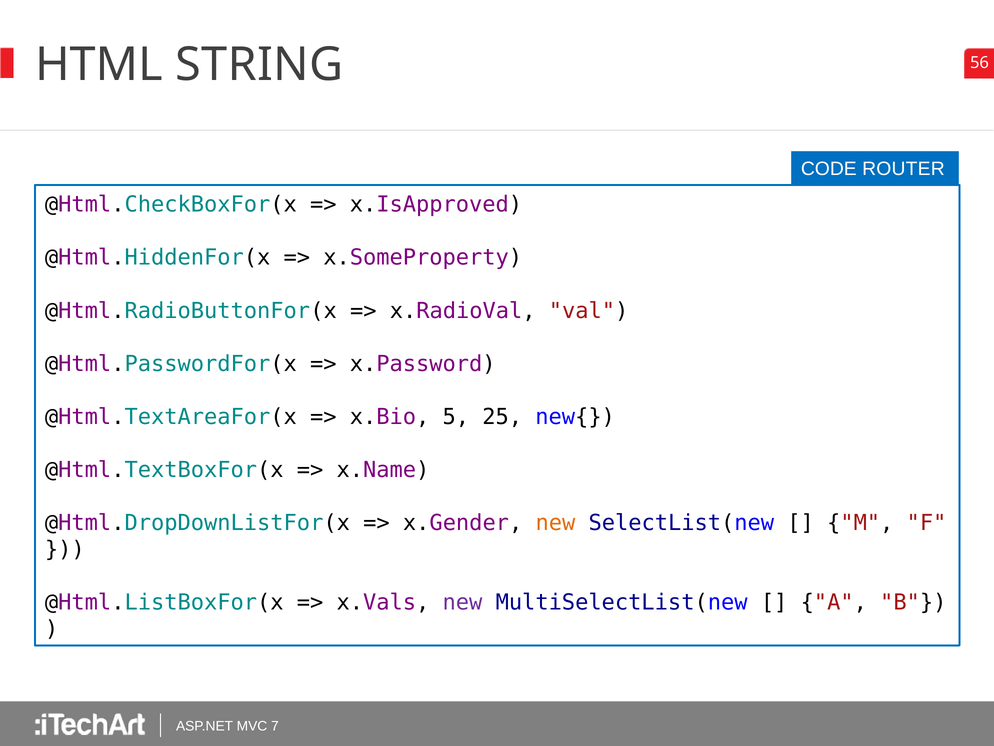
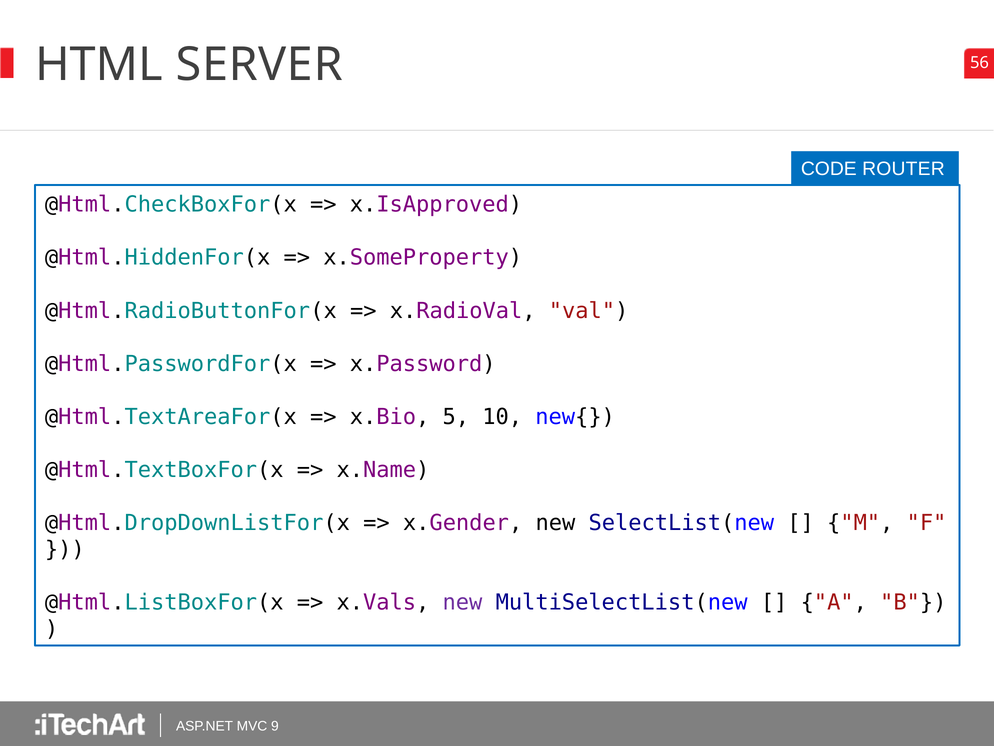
STRING: STRING -> SERVER (259, 65)
25: 25 -> 10 (502, 416)
new colour: orange -> black (555, 522)
7: 7 -> 9 (275, 726)
